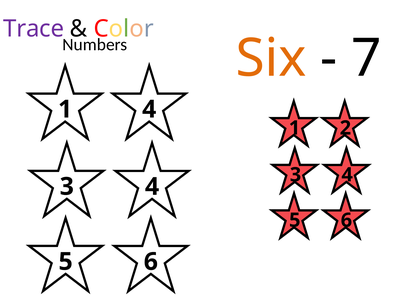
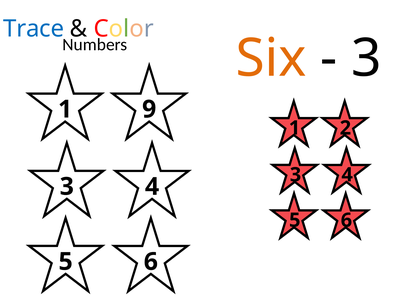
Trace colour: purple -> blue (34, 29)
7: 7 -> 3 (366, 58)
1 4: 4 -> 9 (149, 109)
